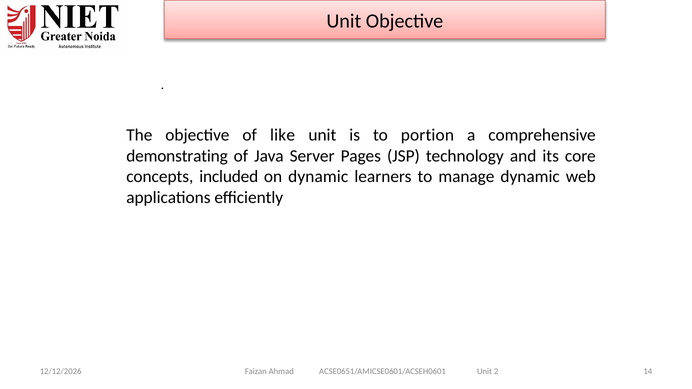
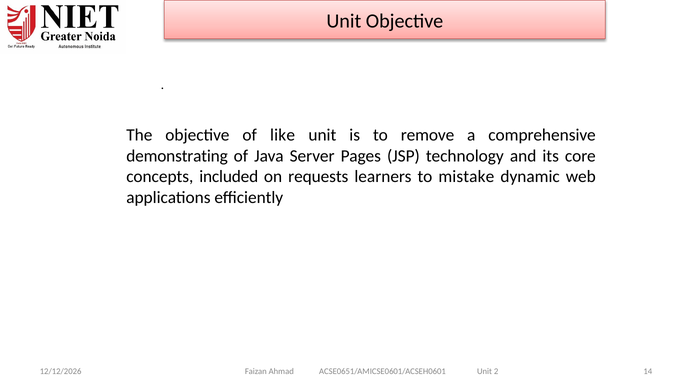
portion: portion -> remove (428, 135)
on dynamic: dynamic -> requests (318, 177)
manage: manage -> mistake (466, 177)
